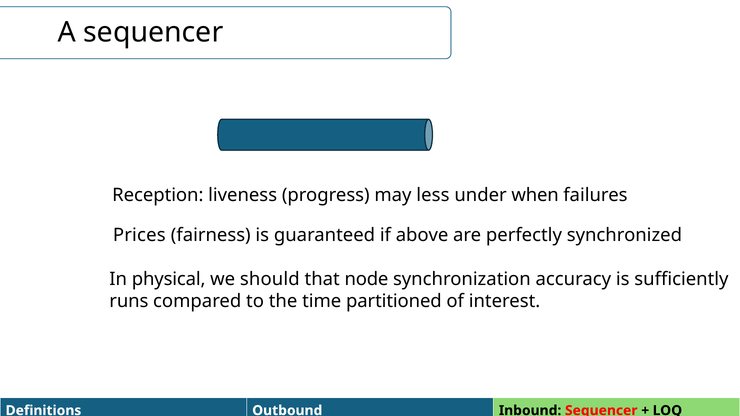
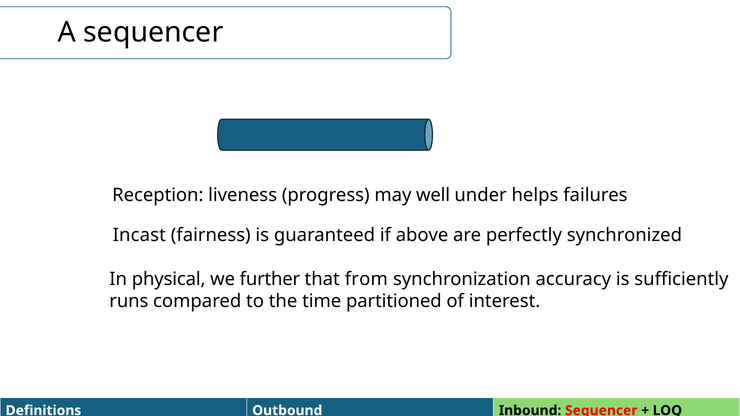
less: less -> well (433, 195)
when: when -> helps (535, 195)
Prices: Prices -> Incast (139, 235)
should: should -> further (270, 279)
node: node -> from (366, 279)
